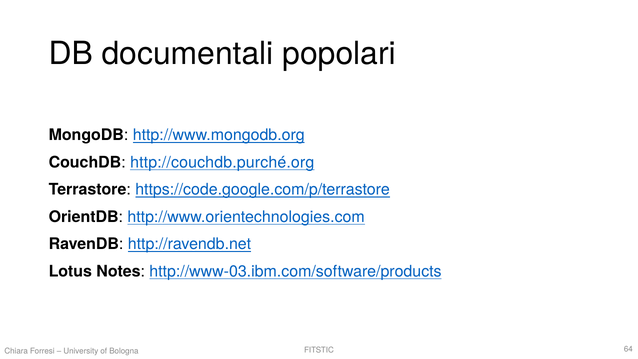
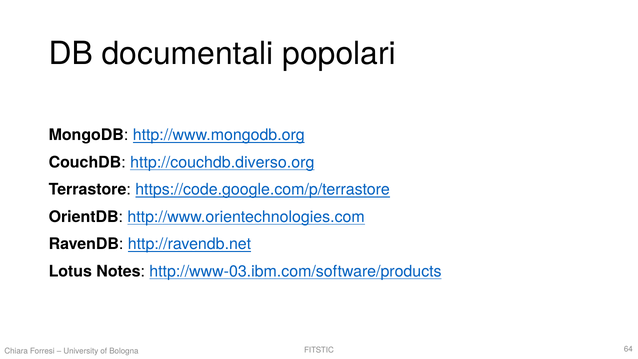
http://couchdb.purché.org: http://couchdb.purché.org -> http://couchdb.diverso.org (222, 162)
